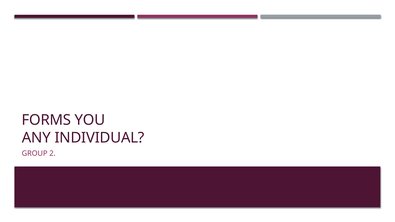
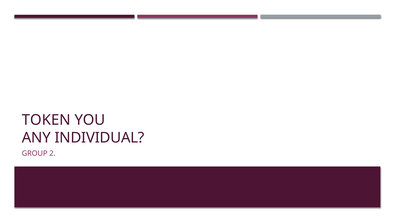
FORMS: FORMS -> TOKEN (46, 120)
